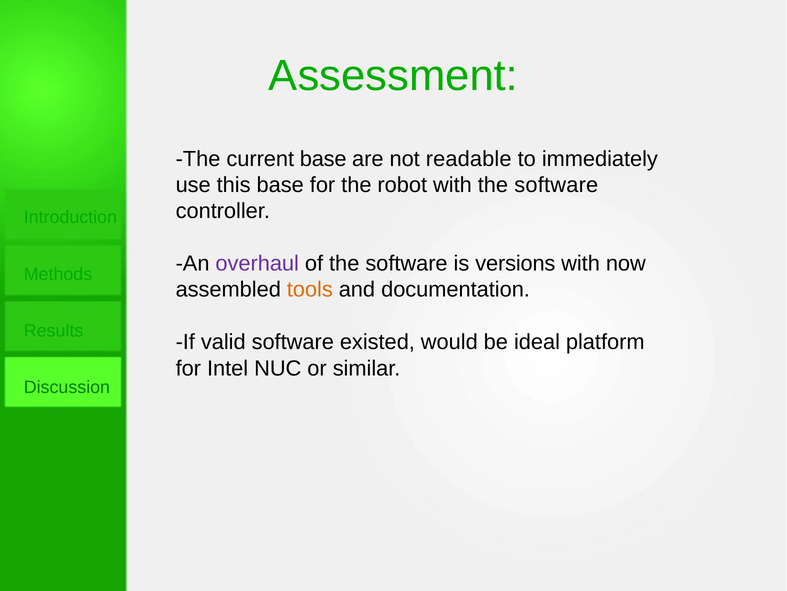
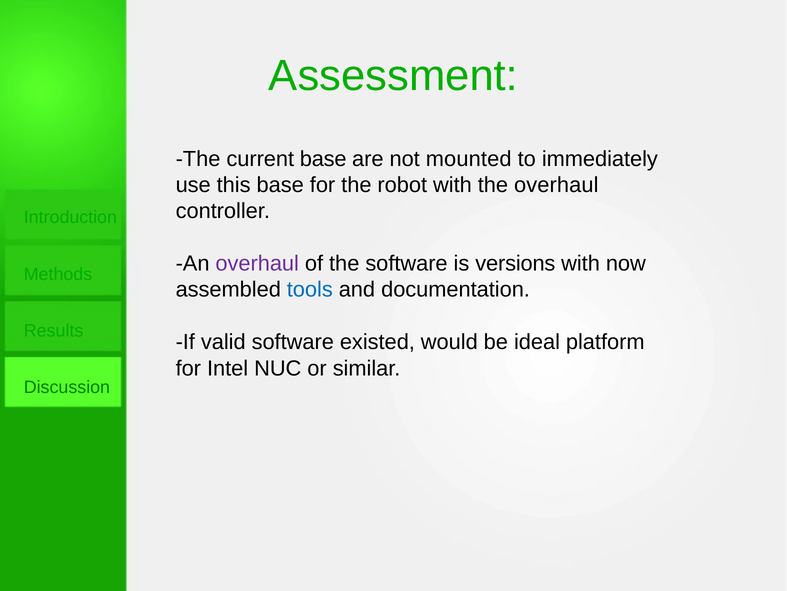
readable: readable -> mounted (469, 159)
with the software: software -> overhaul (556, 185)
tools colour: orange -> blue (310, 290)
